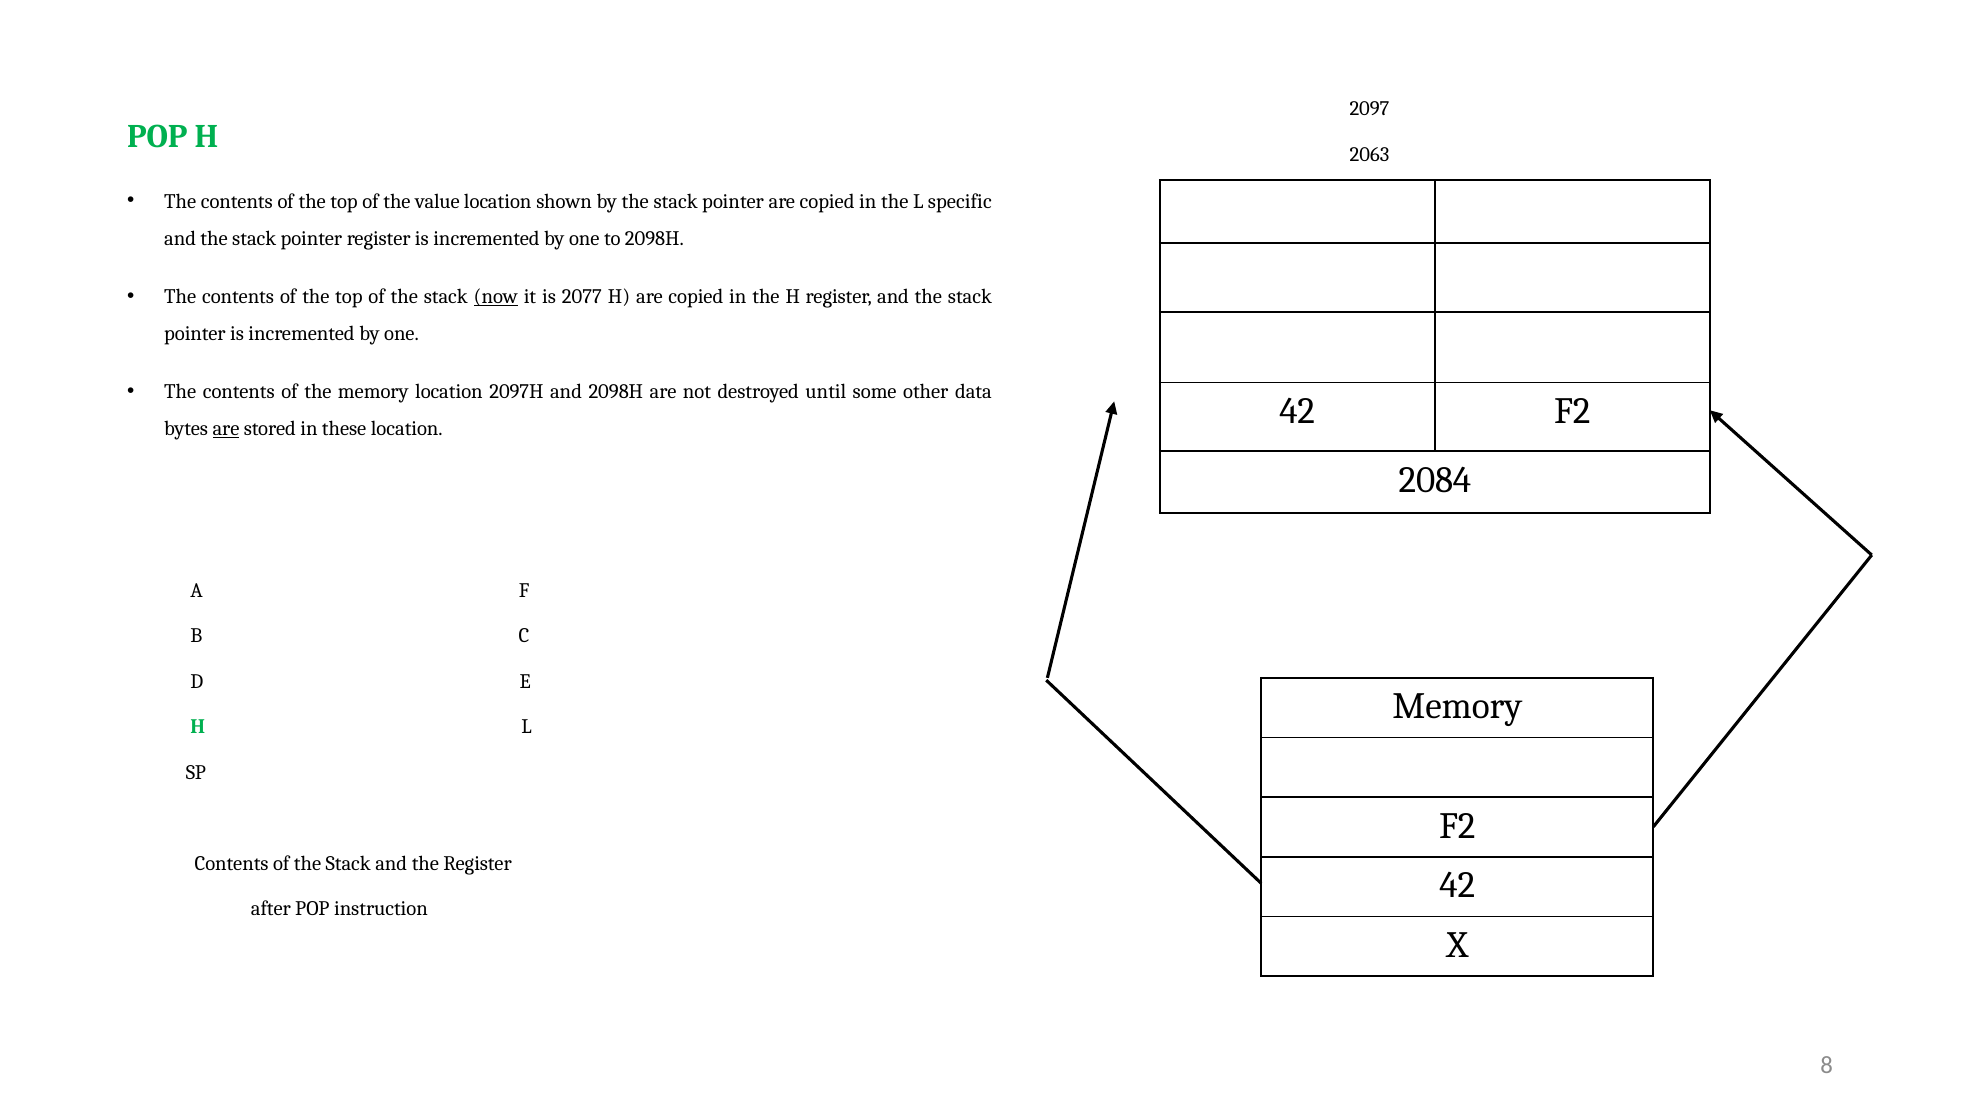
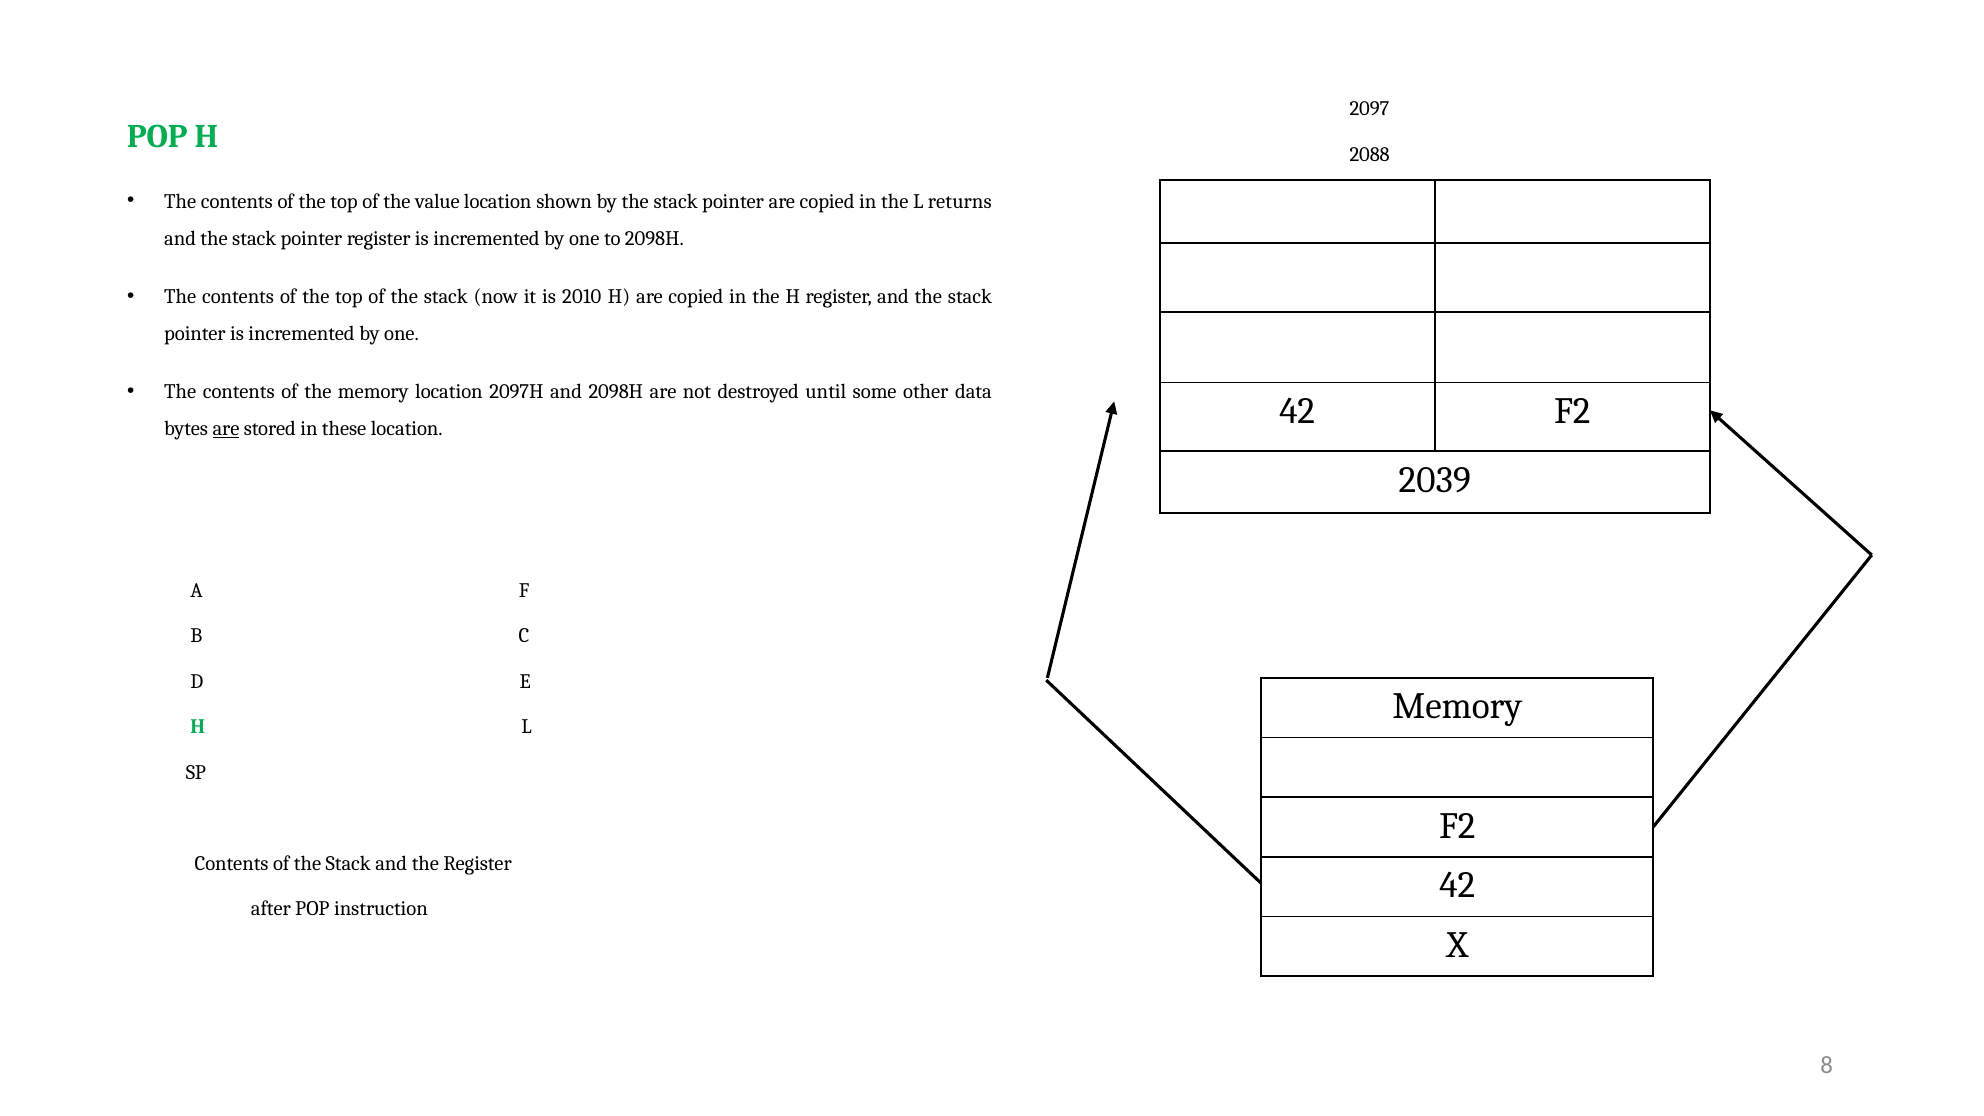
2063: 2063 -> 2088 (1370, 154)
specific: specific -> returns (960, 201)
now underline: present -> none (496, 296)
2077: 2077 -> 2010 (582, 296)
2084: 2084 -> 2039 (1435, 480)
